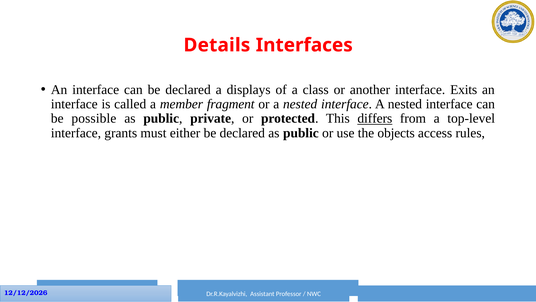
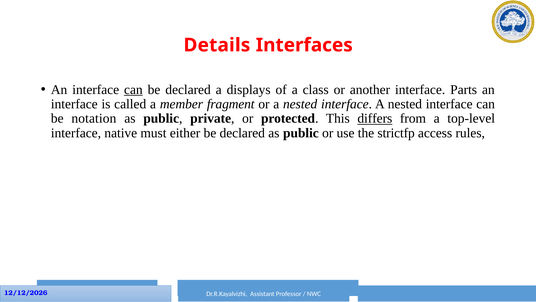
can underline: none -> present (133, 89)
Exits: Exits -> Parts (464, 89)
possible: possible -> notation (94, 118)
grants: grants -> native (121, 133)
objects: objects -> strictfp (396, 133)
